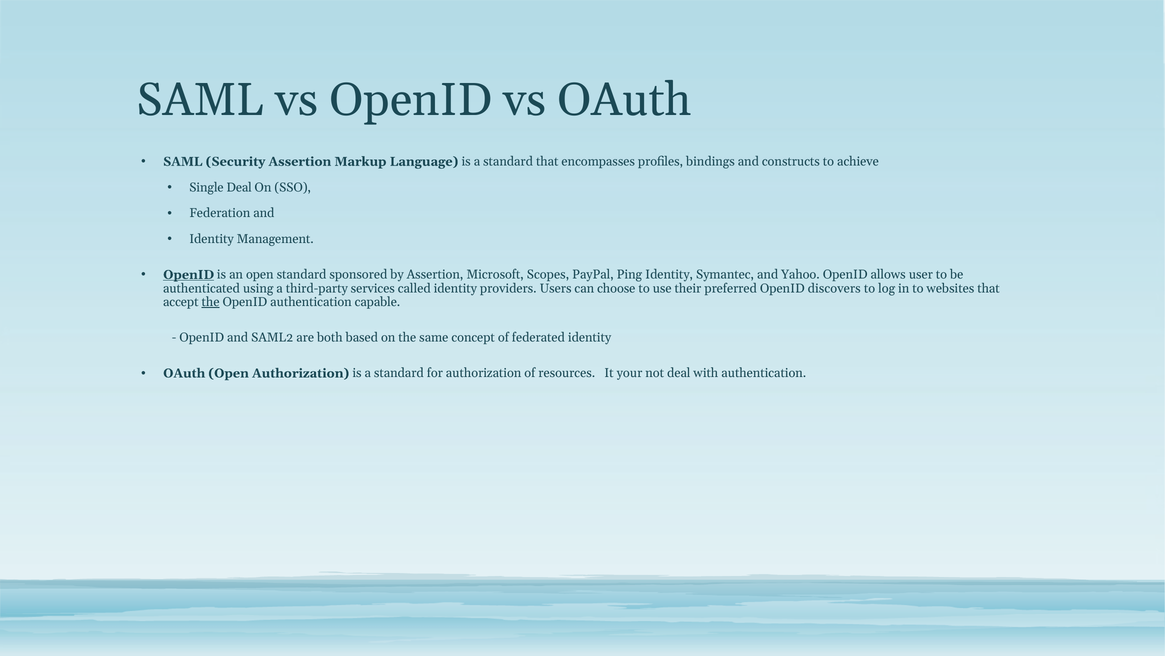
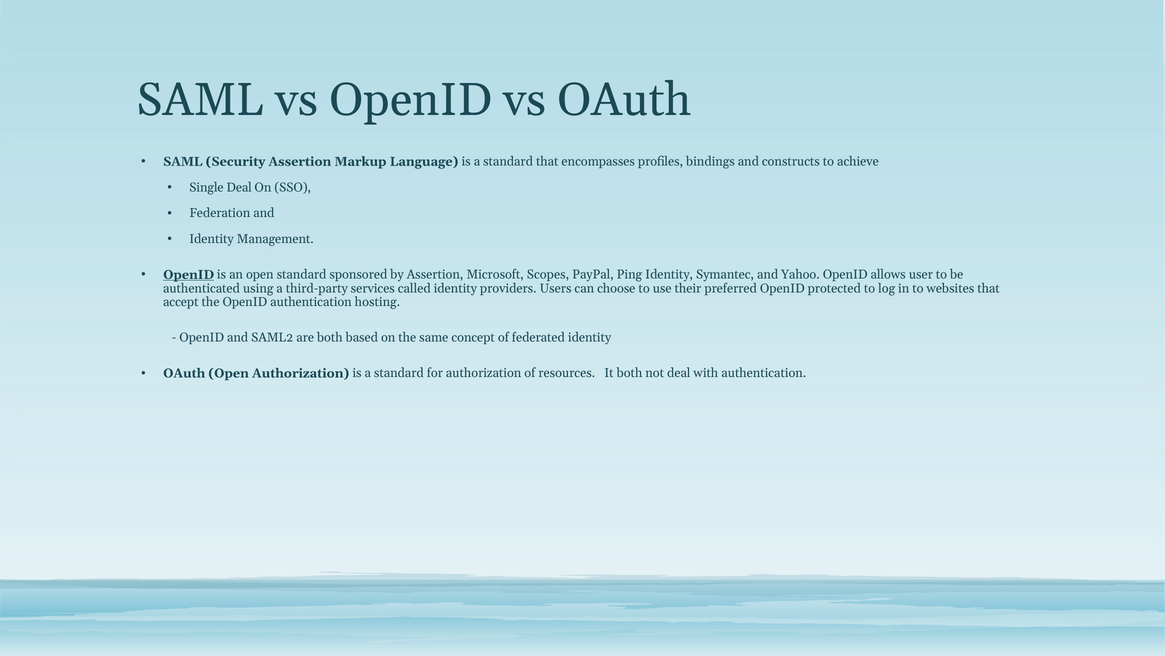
discovers: discovers -> protected (834, 288)
the underline: present -> none (211, 302)
capable: capable -> hosting (377, 302)
It your: your -> both (630, 373)
